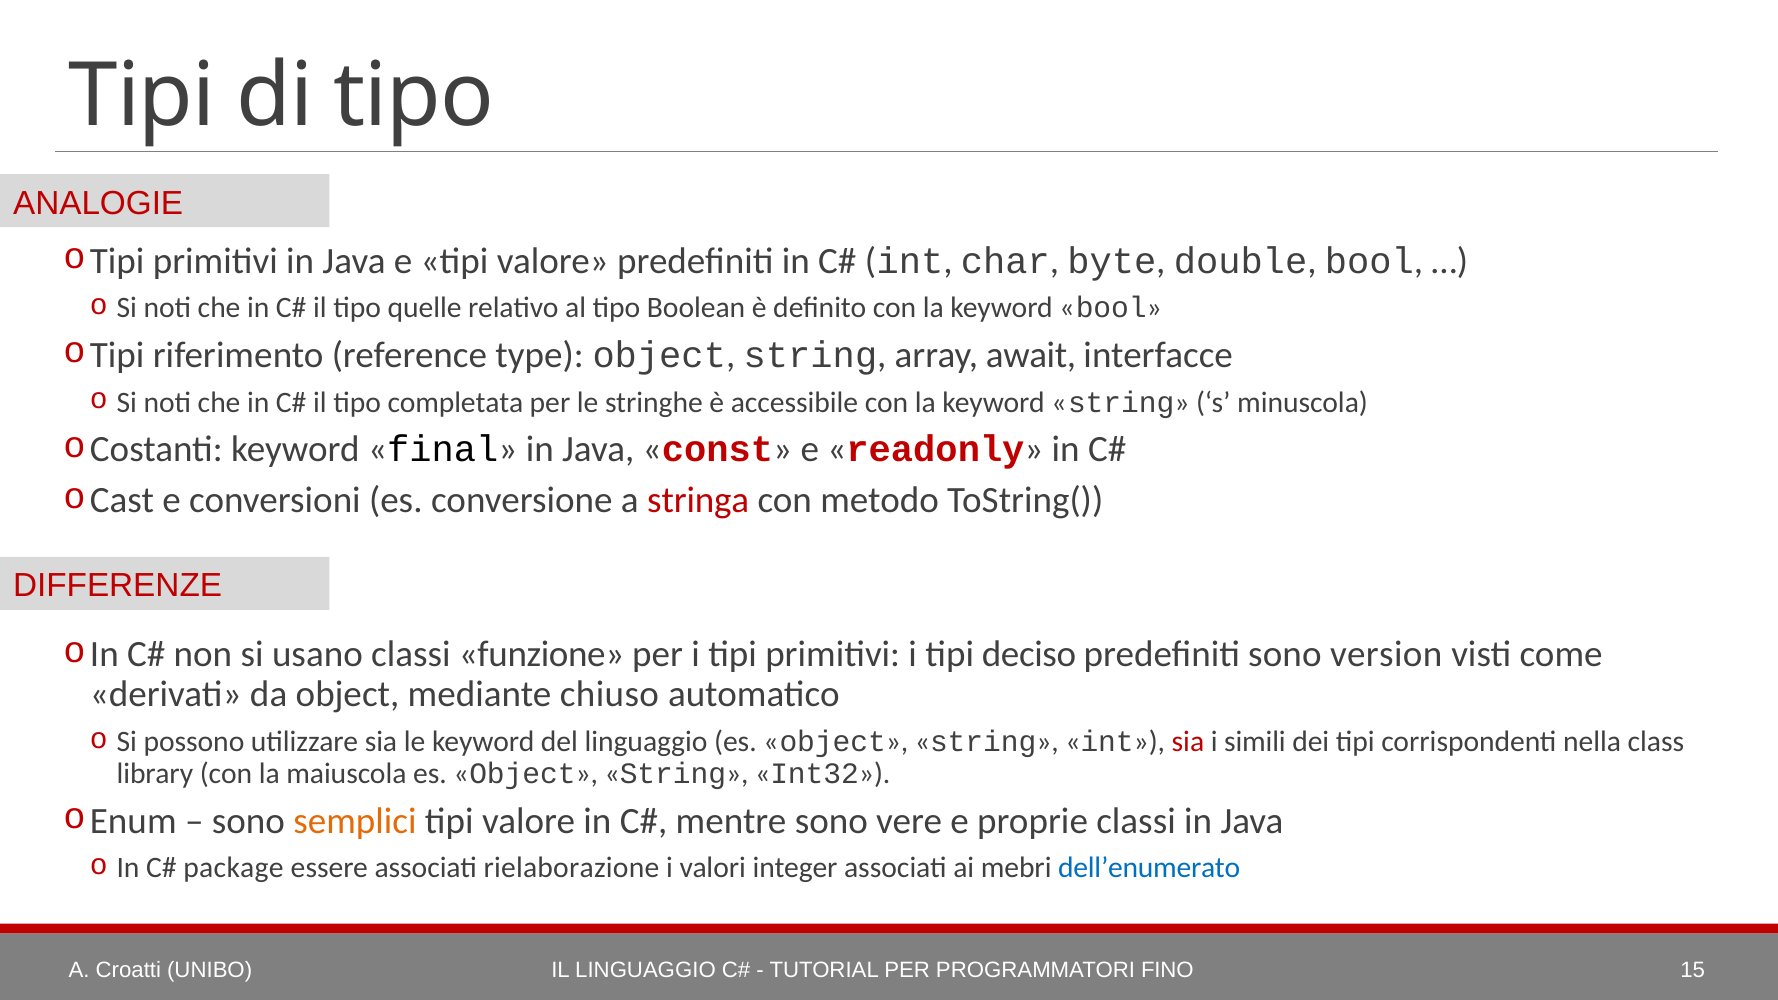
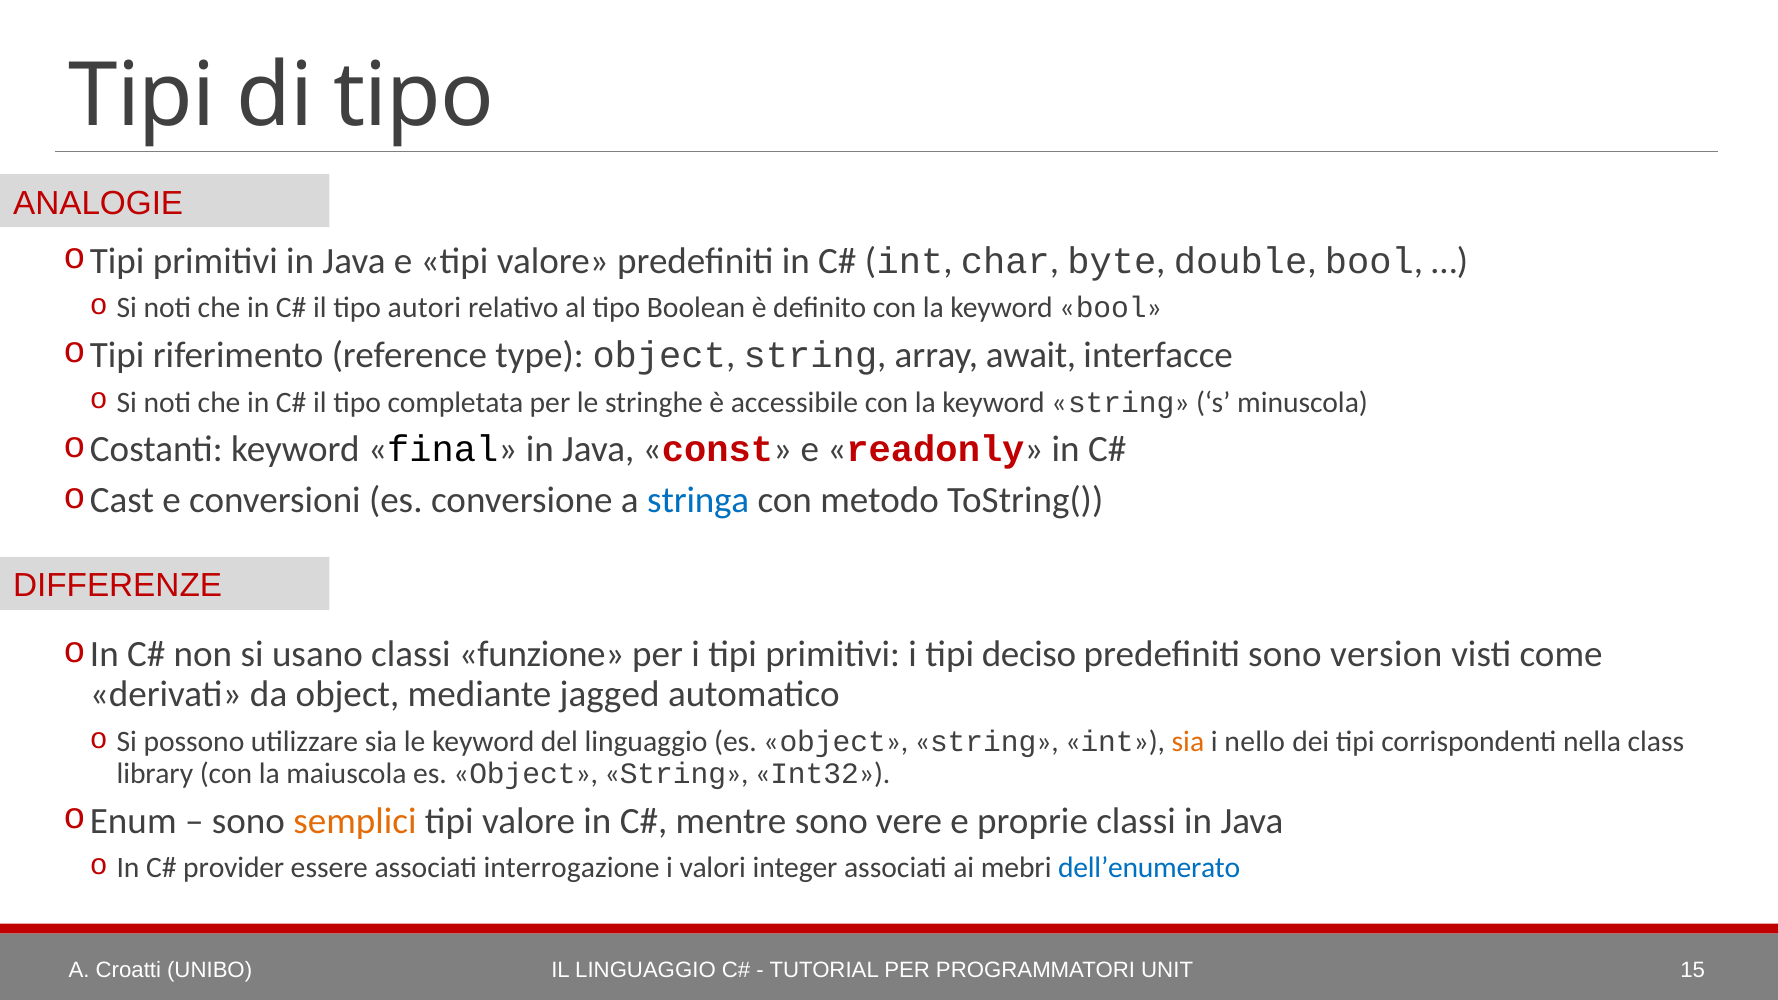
quelle: quelle -> autori (424, 308)
stringa colour: red -> blue (698, 501)
chiuso: chiuso -> jagged (610, 695)
sia colour: red -> orange (1188, 742)
simili: simili -> nello (1255, 742)
package: package -> provider (234, 868)
rielaborazione: rielaborazione -> interrogazione (572, 868)
FINO: FINO -> UNIT (1167, 970)
